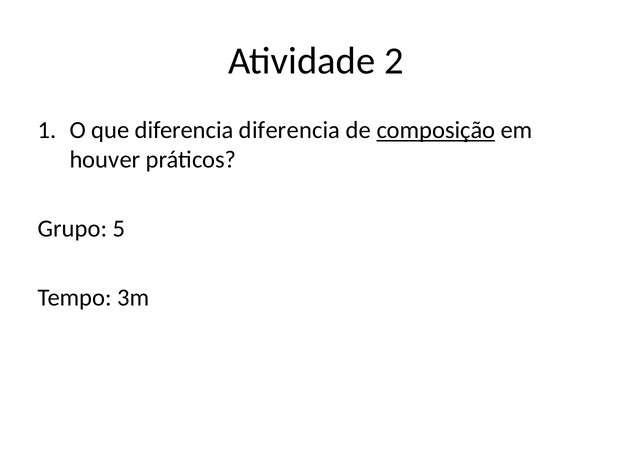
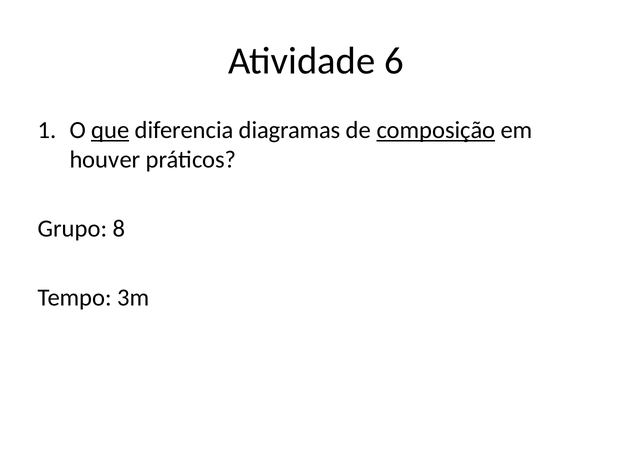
2: 2 -> 6 (394, 61)
que underline: none -> present (110, 130)
diferencia diferencia: diferencia -> diagramas (290, 130)
5: 5 -> 8 (119, 229)
